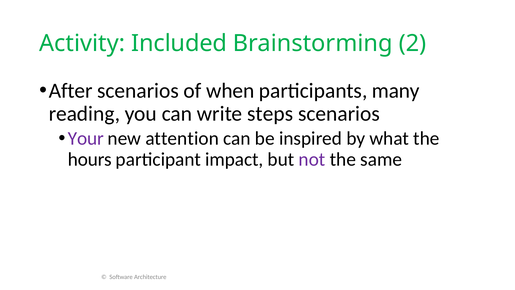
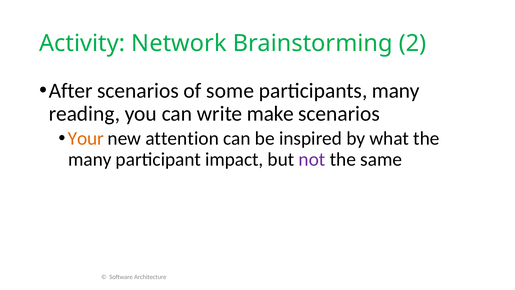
Included: Included -> Network (179, 43)
when: when -> some (230, 90)
steps: steps -> make (270, 114)
Your colour: purple -> orange (86, 138)
hours: hours -> many (90, 159)
